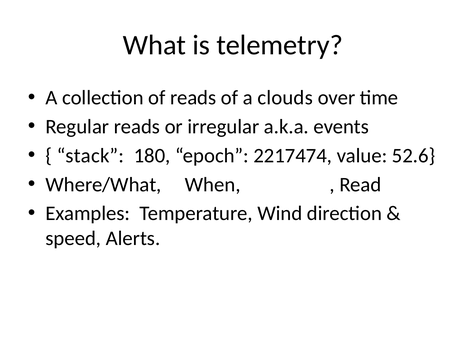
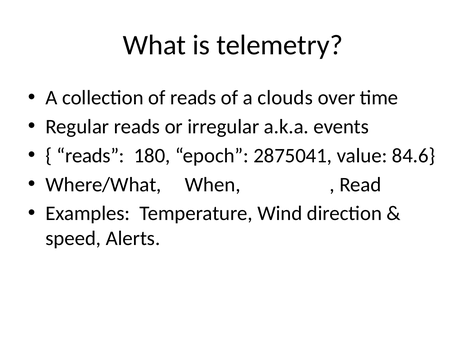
stack: stack -> reads (91, 156)
2217474: 2217474 -> 2875041 (293, 156)
52.6: 52.6 -> 84.6 (414, 156)
